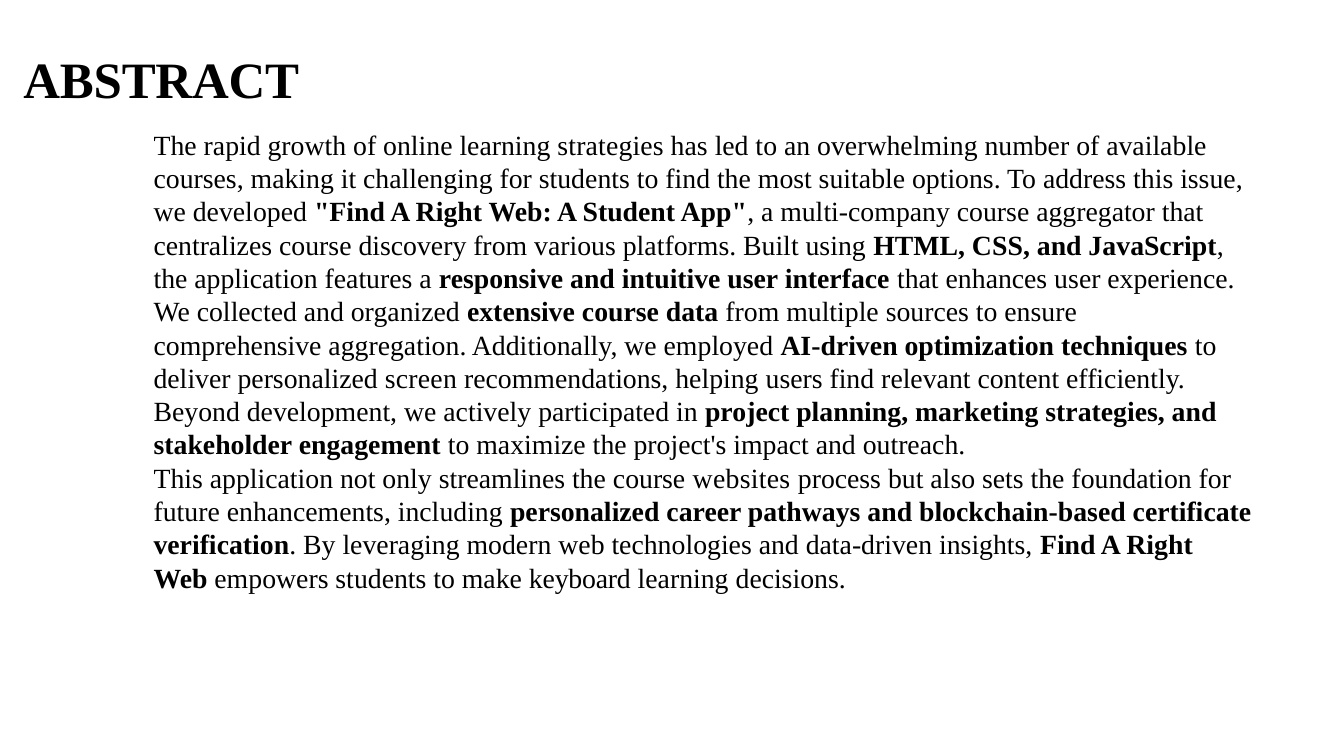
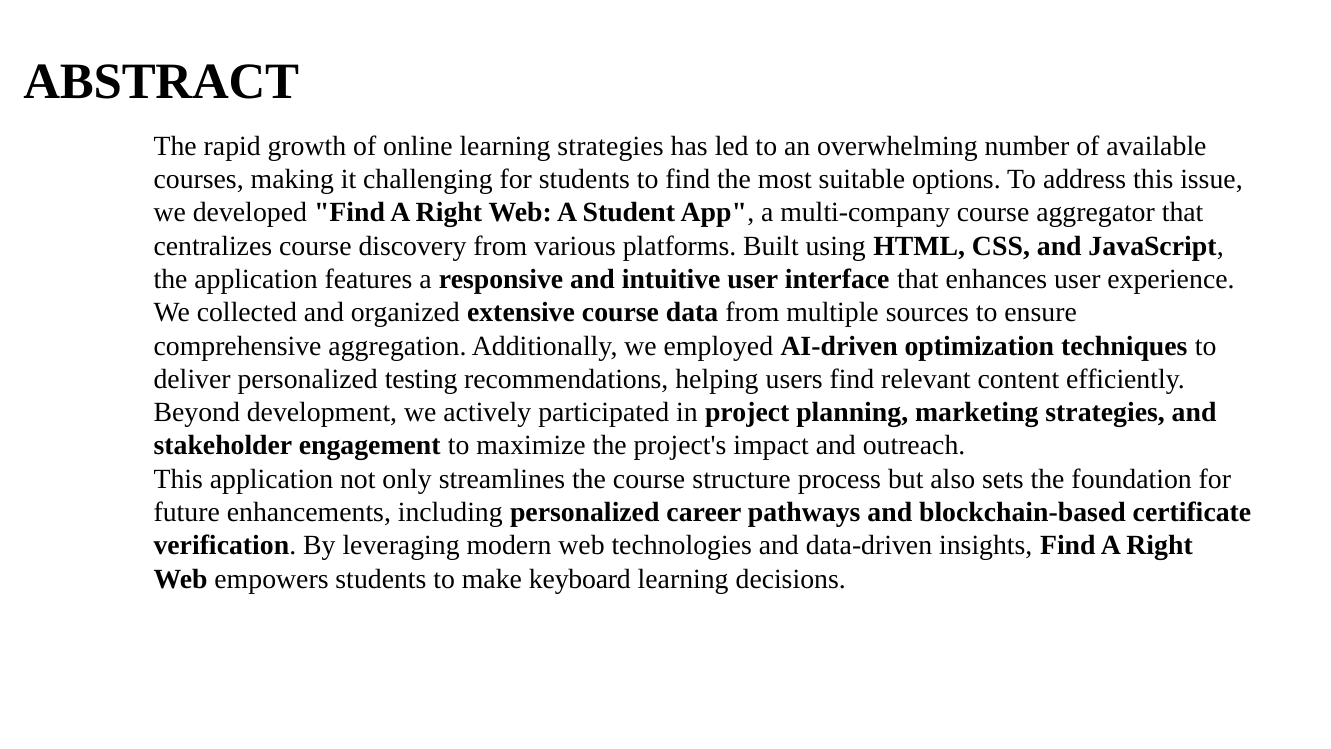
screen: screen -> testing (421, 379)
websites: websites -> structure (741, 479)
